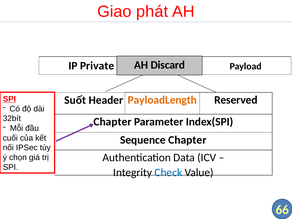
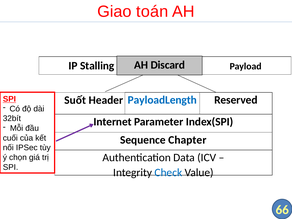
phát: phát -> toán (152, 12)
Private: Private -> Stalling (97, 66)
PayloadLength colour: orange -> blue (162, 100)
Chapter: Chapter -> Internet (113, 122)
